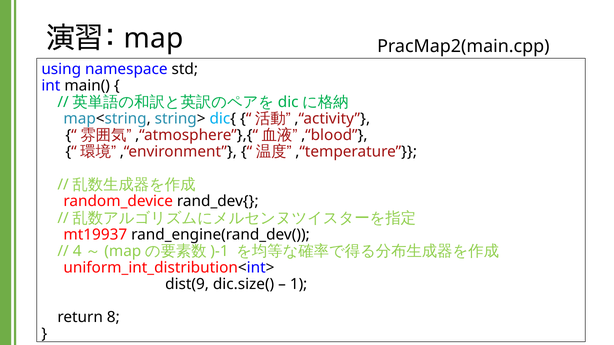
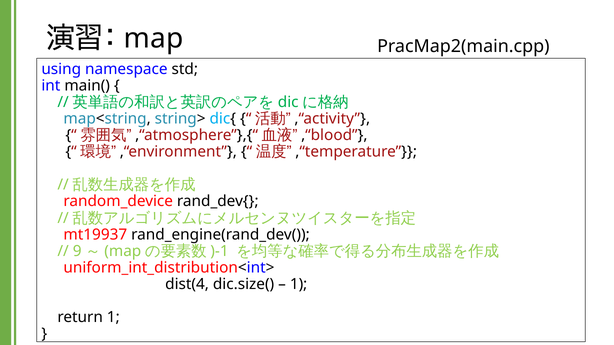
4: 4 -> 9 (77, 251)
dist(9: dist(9 -> dist(4 (187, 284)
return 8: 8 -> 1 (113, 318)
